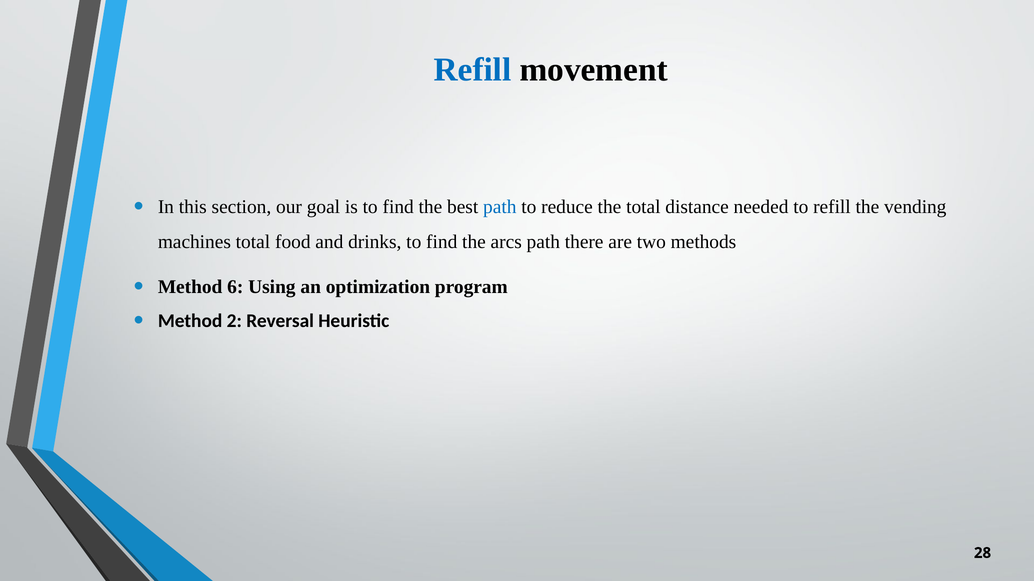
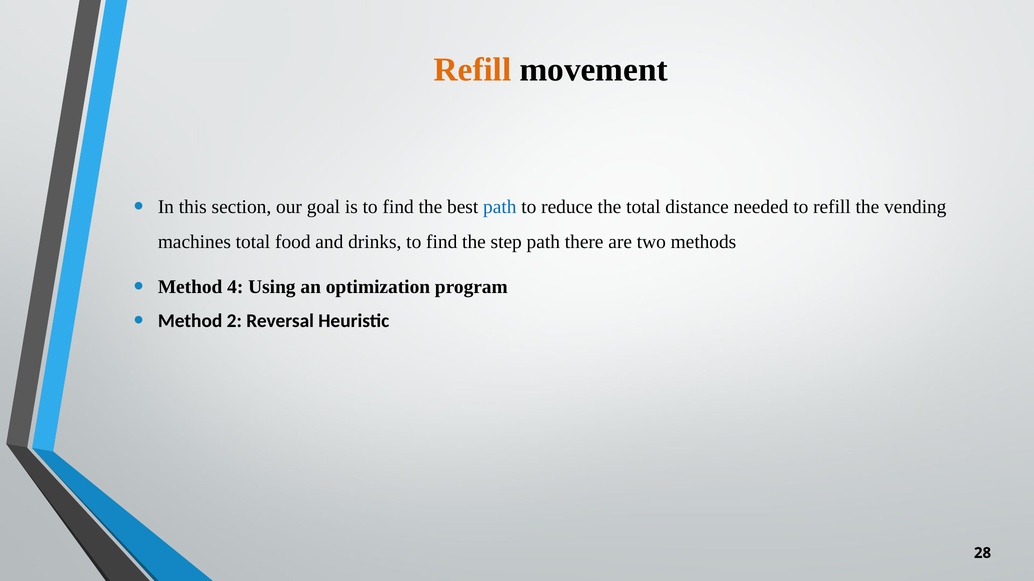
Refill colour: blue -> orange (472, 70)
arcs: arcs -> step (506, 242)
6: 6 -> 4 (235, 287)
